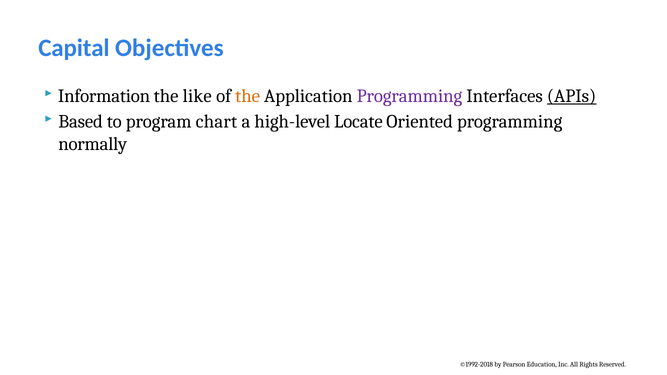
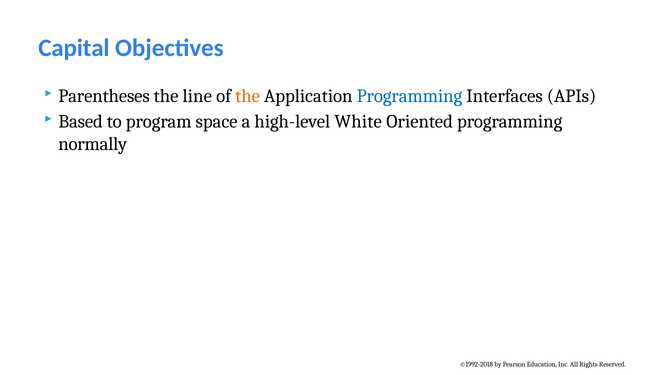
Information: Information -> Parentheses (104, 96)
like: like -> line (197, 96)
Programming colour: purple -> blue (409, 96)
APIs underline: present -> none (572, 96)
chart: chart -> space (217, 121)
Locate: Locate -> White (358, 121)
